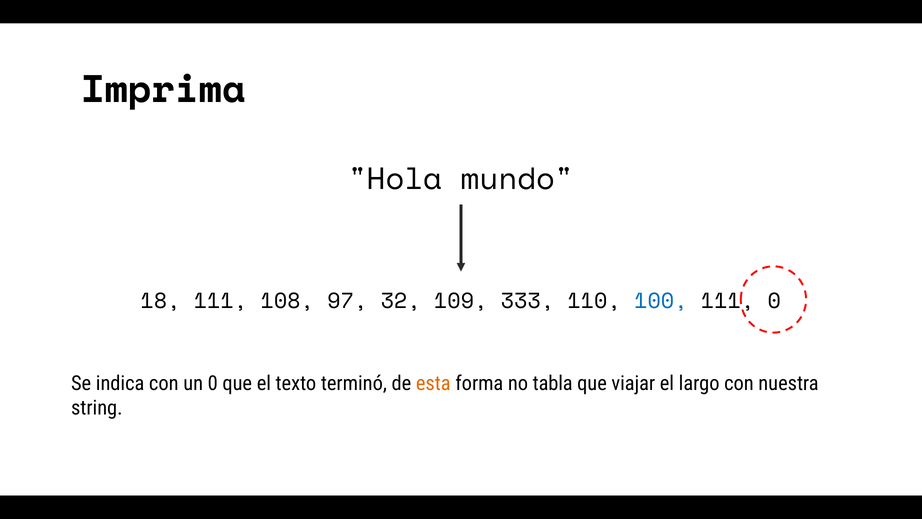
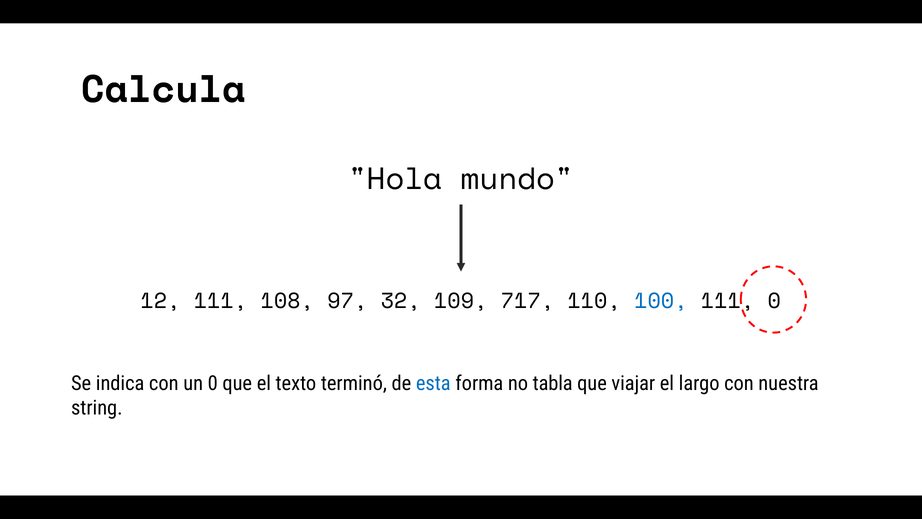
Imprima: Imprima -> Calcula (163, 89)
18: 18 -> 12 (160, 301)
333: 333 -> 717 (527, 301)
esta colour: orange -> blue (433, 383)
